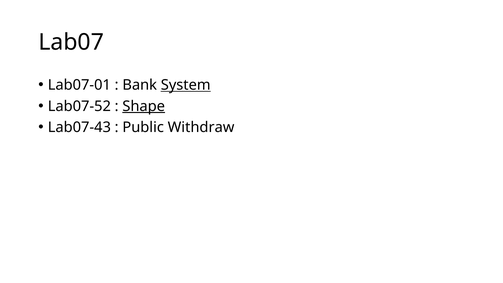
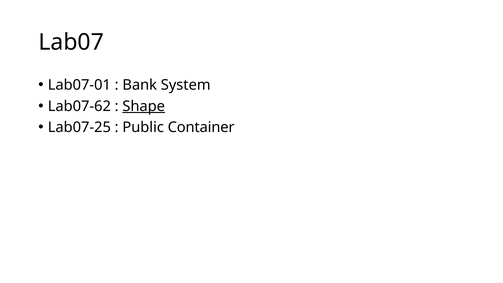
System underline: present -> none (186, 85)
Lab07-52: Lab07-52 -> Lab07-62 (79, 106)
Lab07-43: Lab07-43 -> Lab07-25 (79, 127)
Withdraw: Withdraw -> Container (201, 127)
